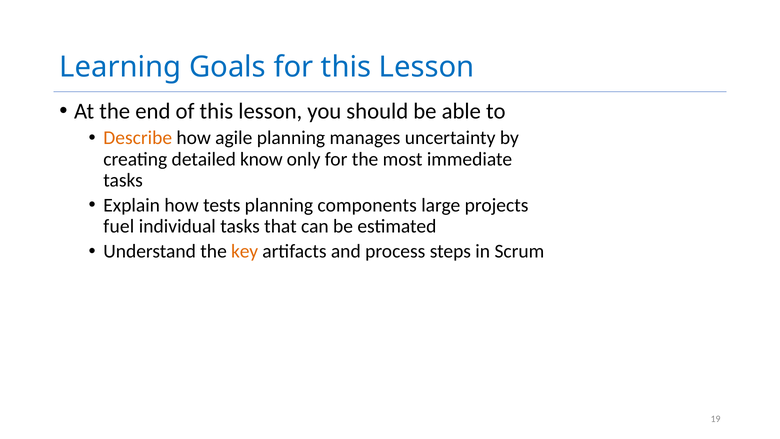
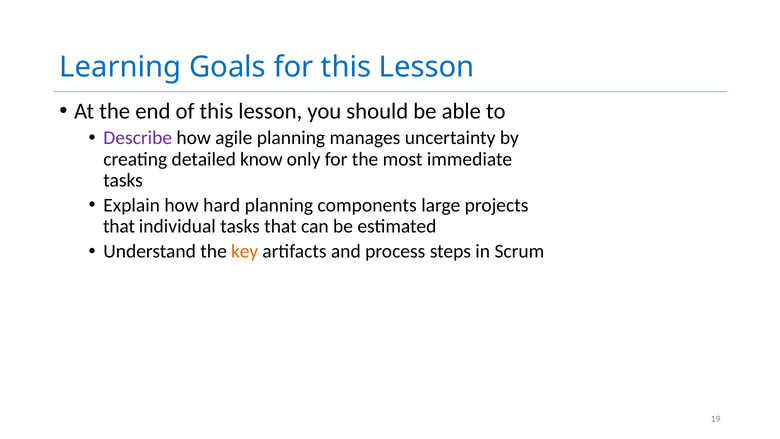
Describe colour: orange -> purple (138, 138)
tests: tests -> hard (222, 205)
fuel: fuel -> that (119, 226)
